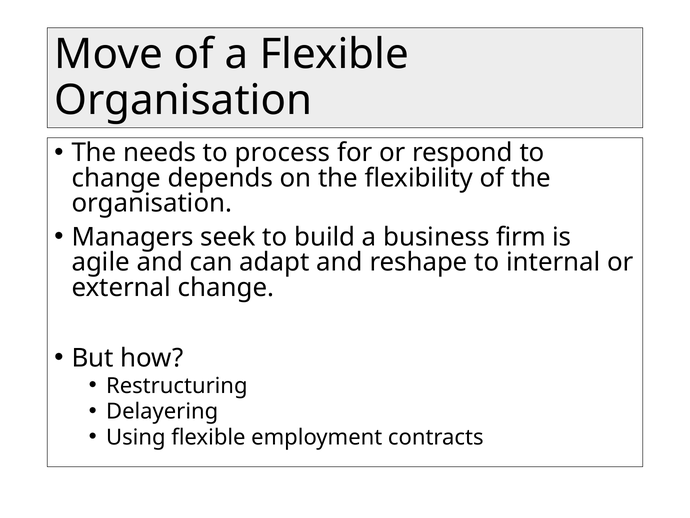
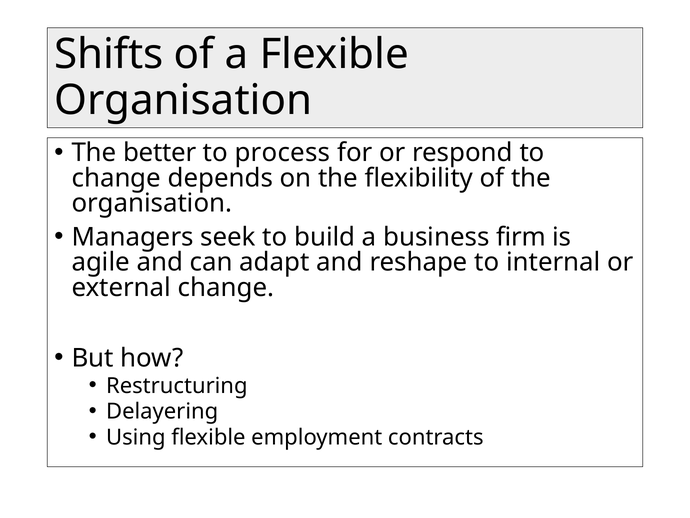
Move: Move -> Shifts (109, 55)
needs: needs -> better (160, 153)
